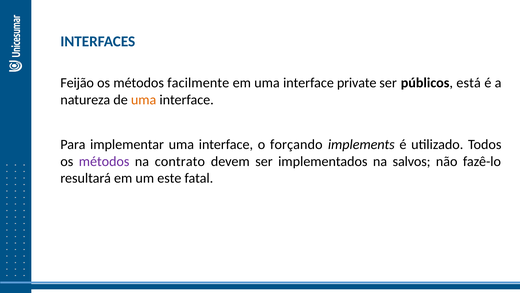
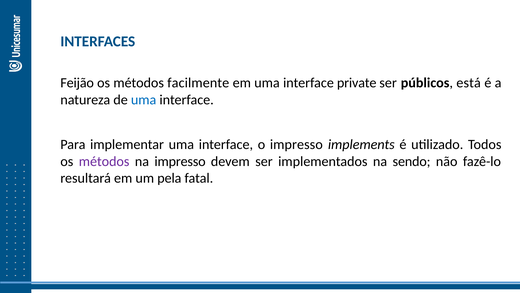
uma colour: orange -> blue (144, 100)
o forçando: forçando -> impresso (296, 144)
na contrato: contrato -> impresso (180, 161)
salvos: salvos -> sendo (412, 161)
este: este -> pela (169, 178)
